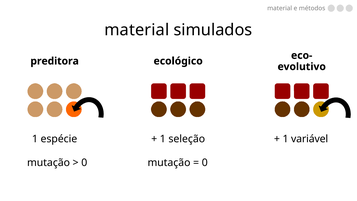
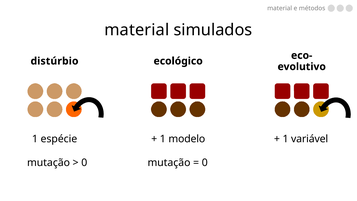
preditora: preditora -> distúrbio (55, 61)
seleção: seleção -> modelo (187, 139)
